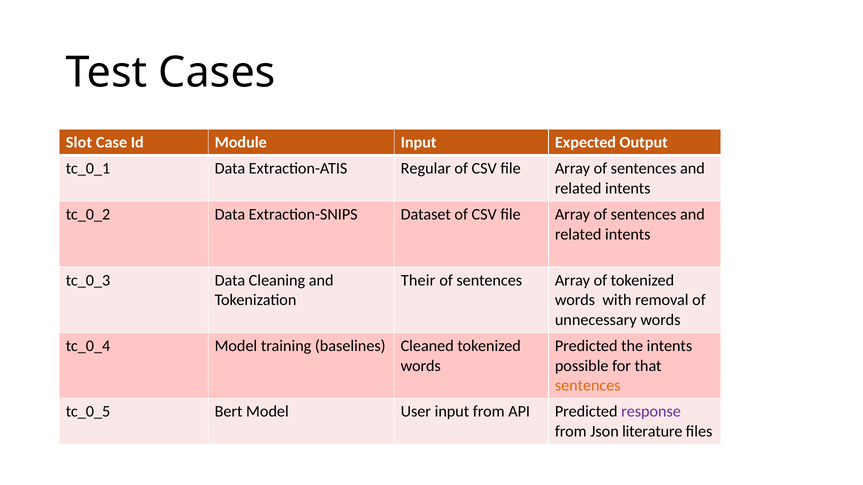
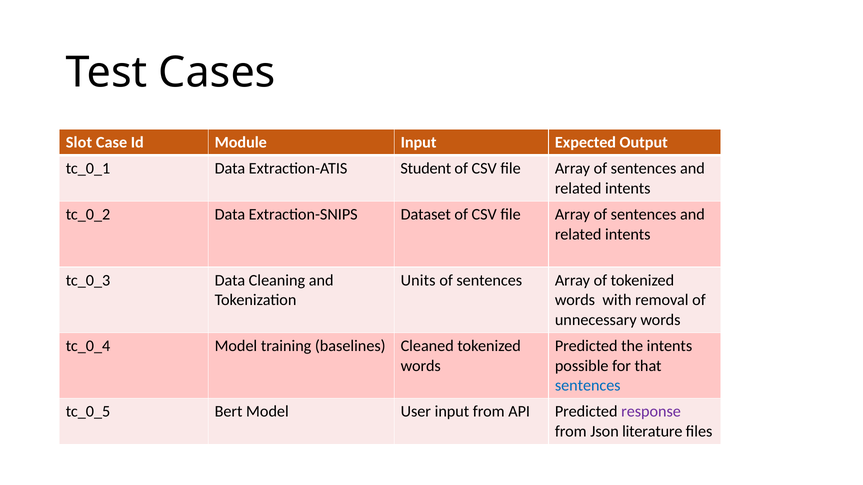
Regular: Regular -> Student (426, 169)
Their: Their -> Units (418, 281)
sentences colour: orange -> blue (588, 386)
